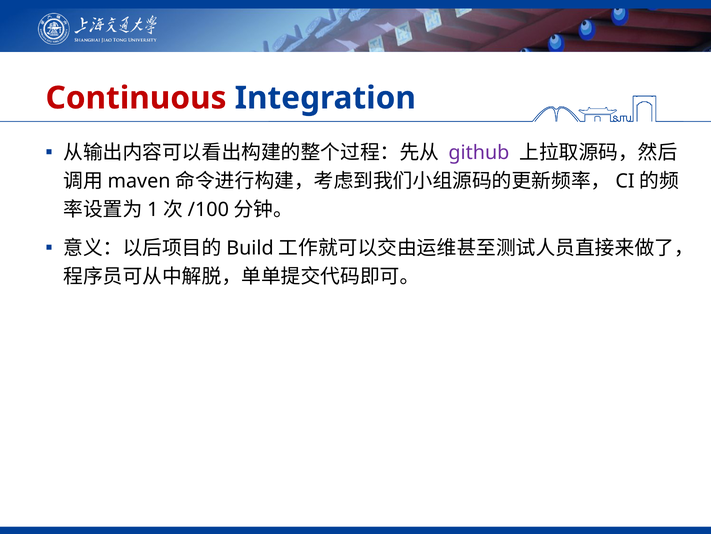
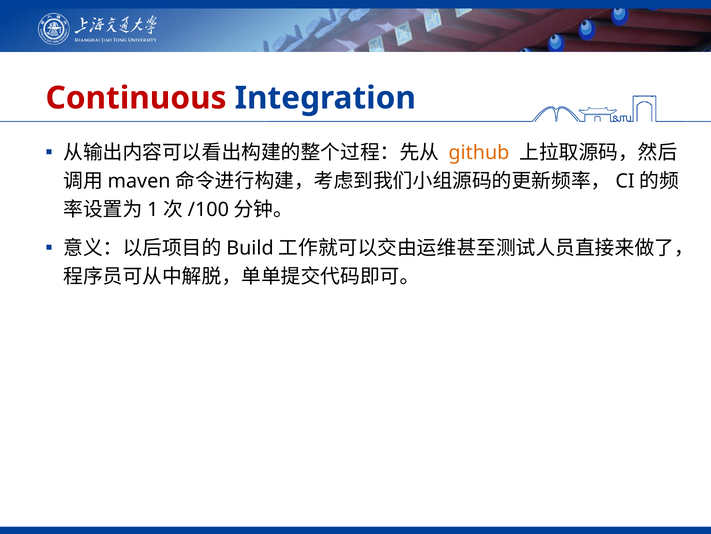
github colour: purple -> orange (479, 153)
